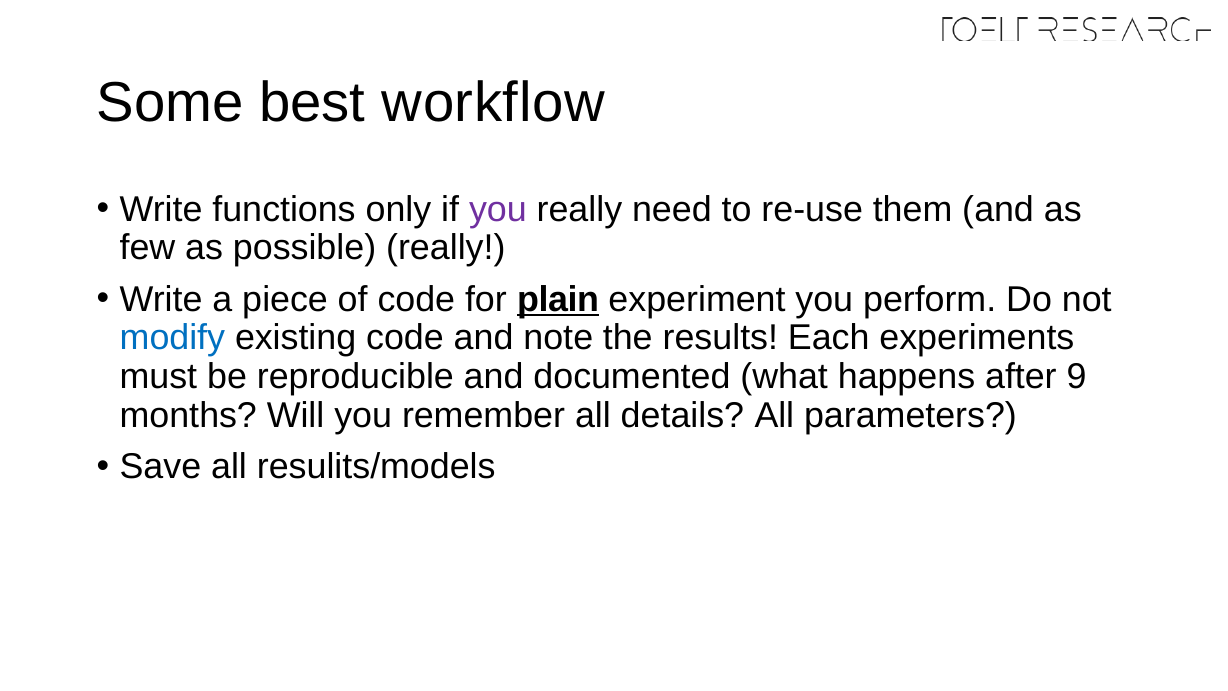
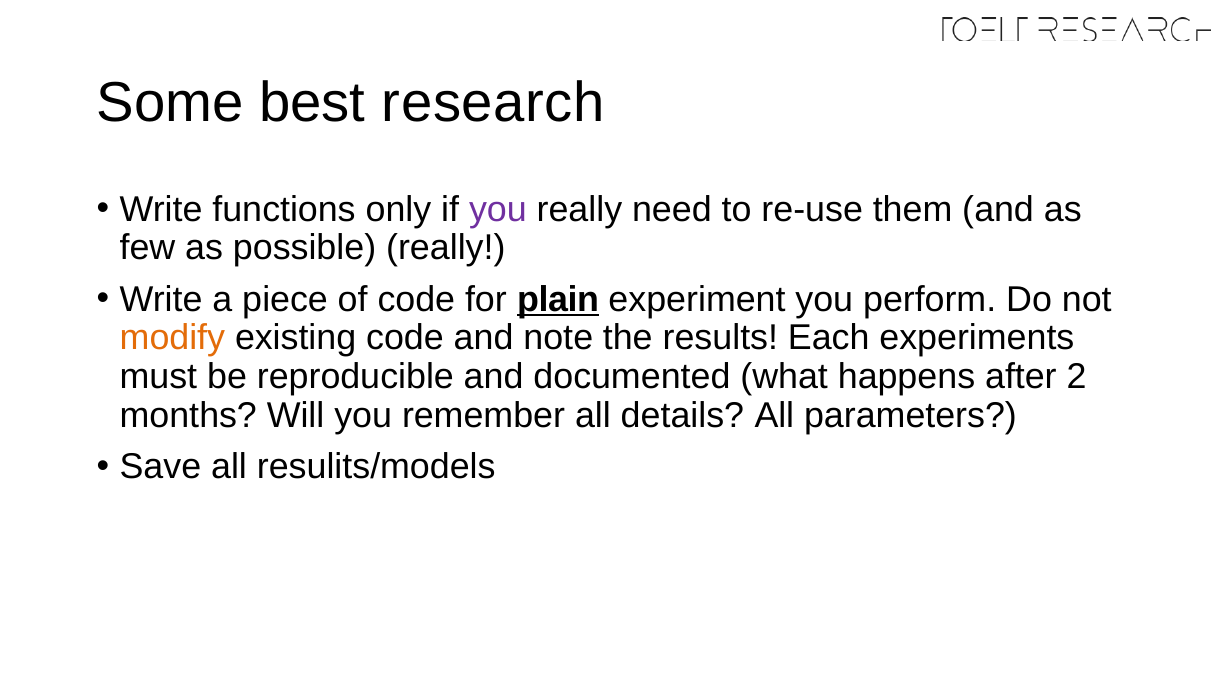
workflow: workflow -> research (493, 103)
modify colour: blue -> orange (172, 338)
9: 9 -> 2 (1077, 377)
